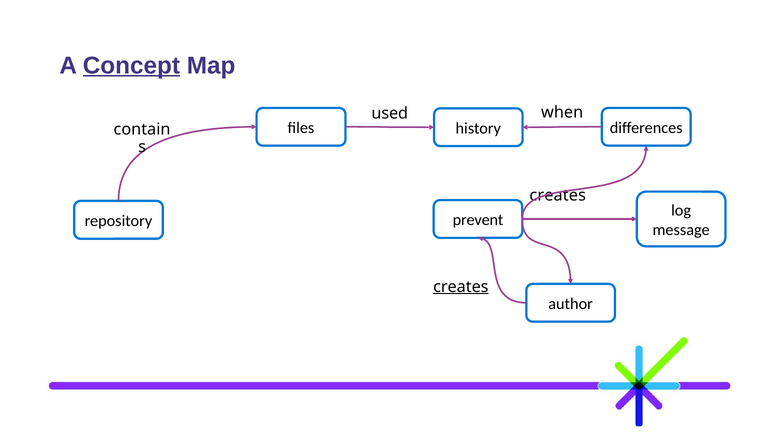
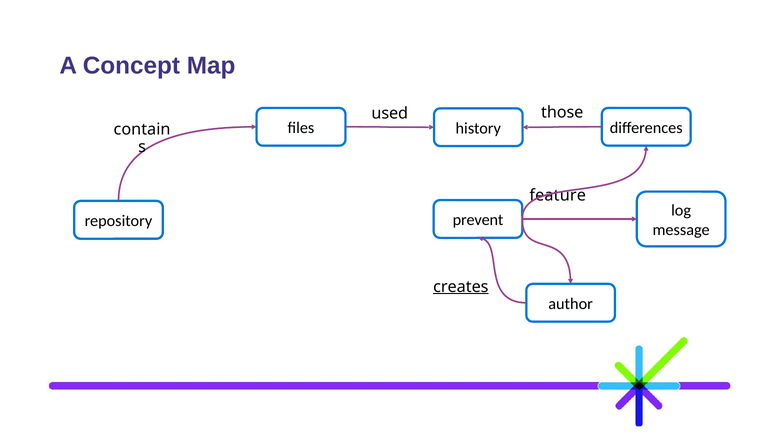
Concept underline: present -> none (131, 66)
when: when -> those (562, 112)
creates: creates -> feature (558, 195)
